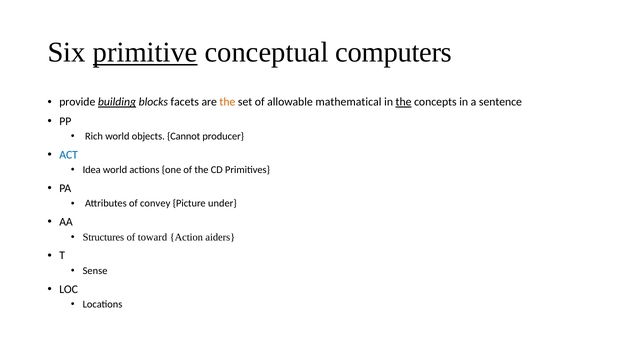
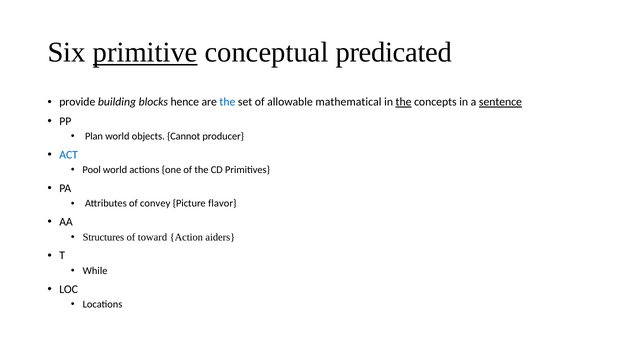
computers: computers -> predicated (394, 52)
building underline: present -> none (117, 102)
facets: facets -> hence (185, 102)
the colour: orange -> blue (227, 102)
sentence underline: none -> present (500, 102)
Rich: Rich -> Plan (94, 136)
Idea: Idea -> Pool (92, 170)
under: under -> flavor (222, 204)
Sense: Sense -> While (95, 271)
